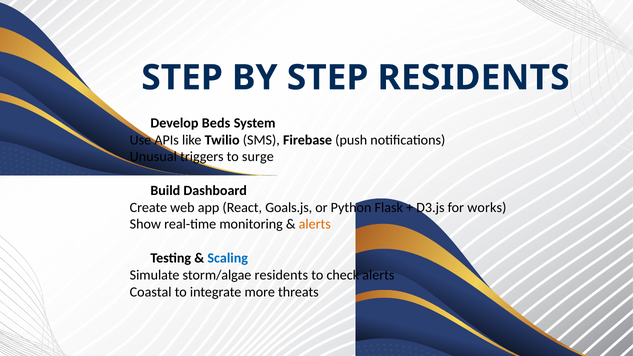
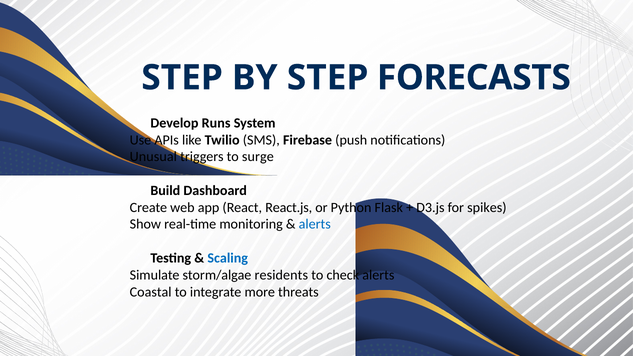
STEP RESIDENTS: RESIDENTS -> FORECASTS (474, 78)
Beds: Beds -> Runs (216, 123)
Goals.js: Goals.js -> React.js (289, 207)
works: works -> spikes (487, 207)
alerts colour: orange -> blue (315, 224)
